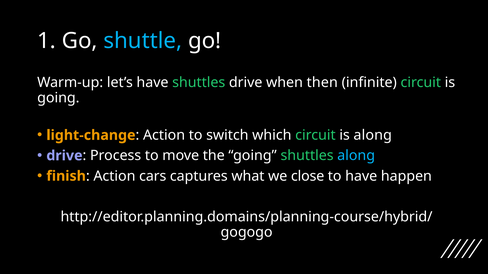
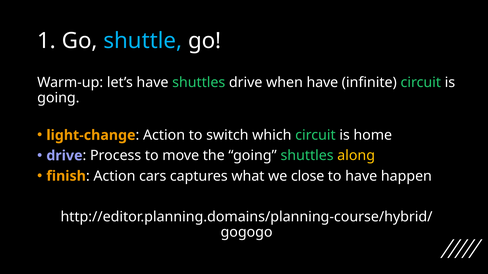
when then: then -> have (322, 83)
is along: along -> home (373, 135)
along colour: light blue -> yellow (356, 156)
